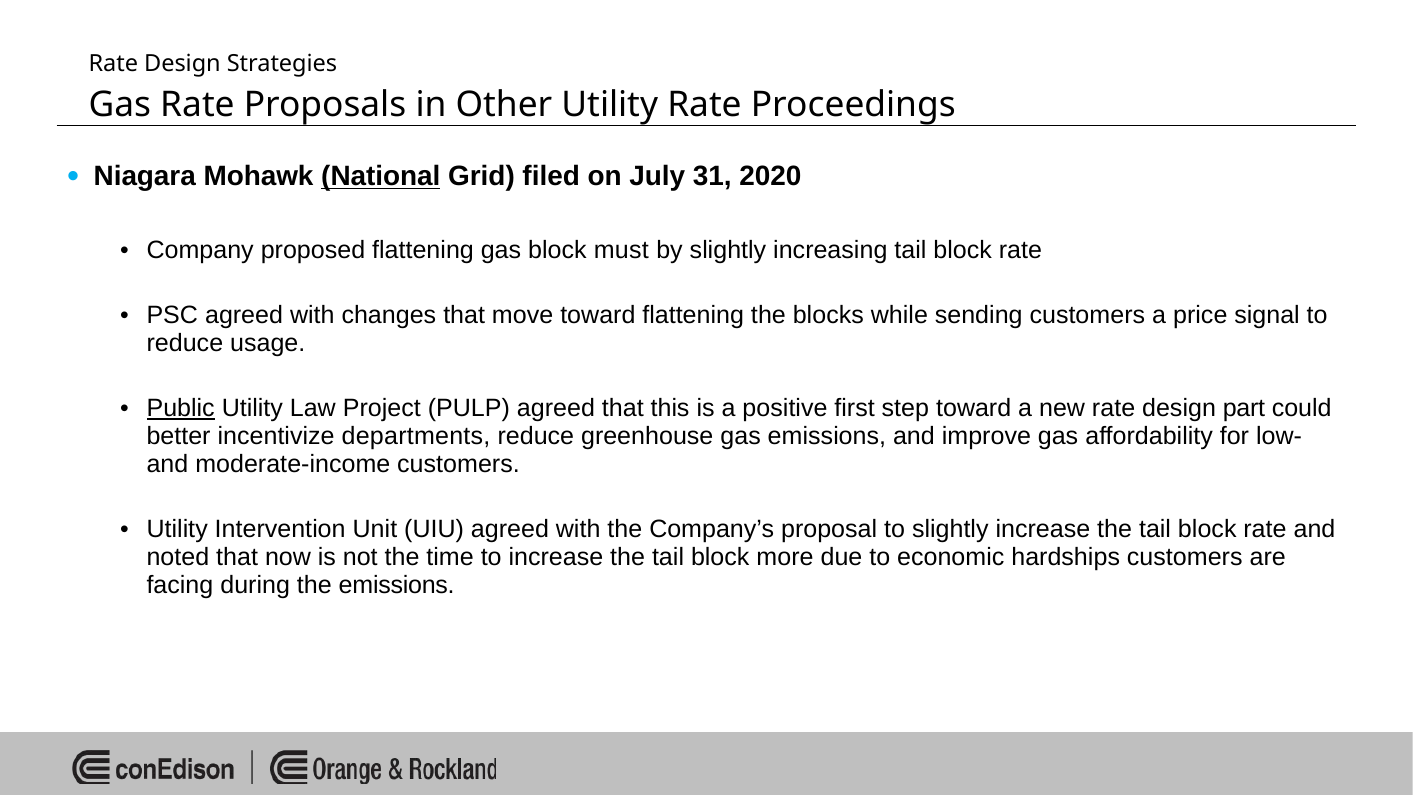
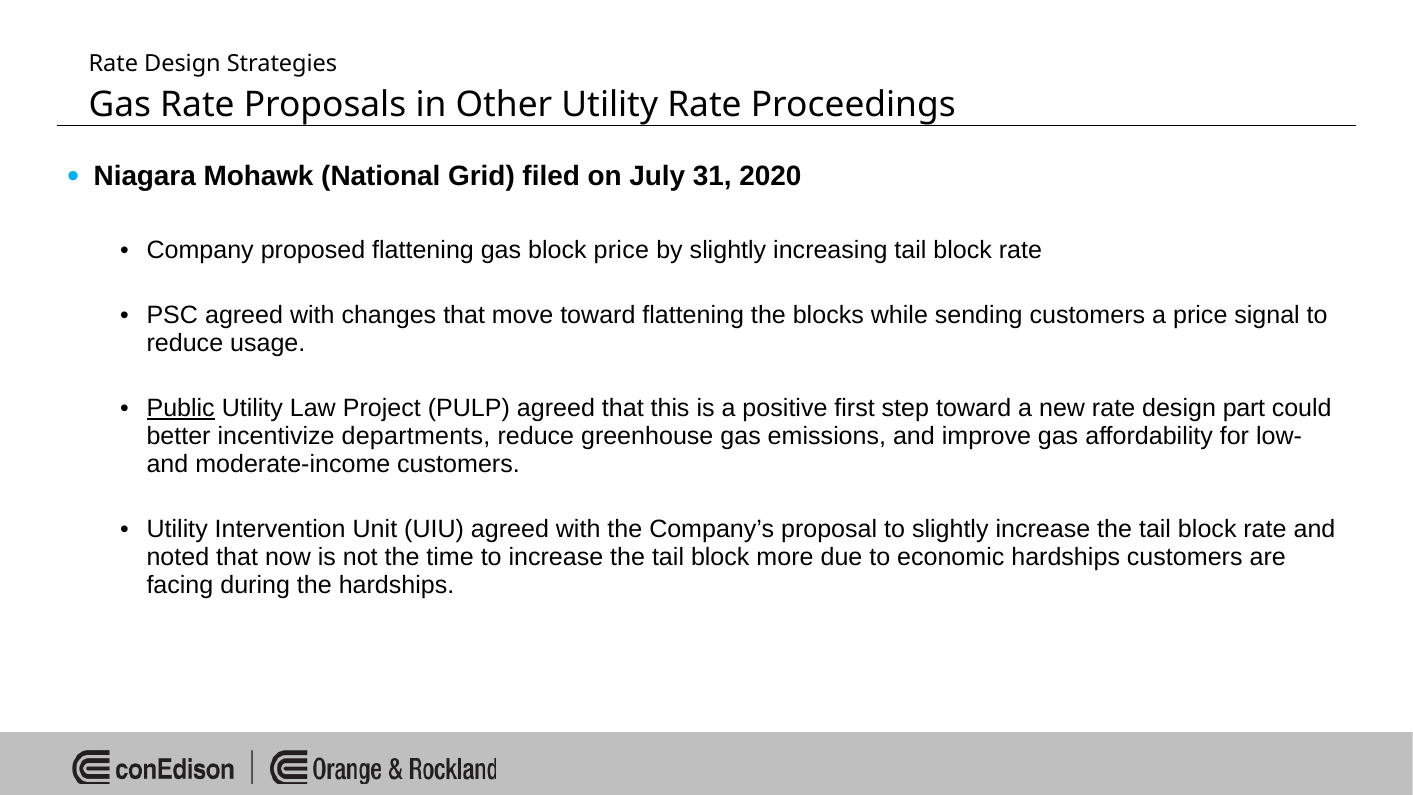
National underline: present -> none (381, 176)
block must: must -> price (621, 250)
the emissions: emissions -> hardships (397, 586)
